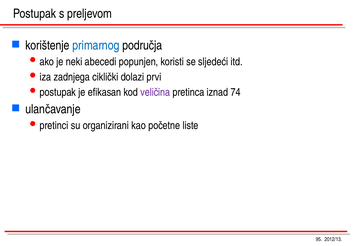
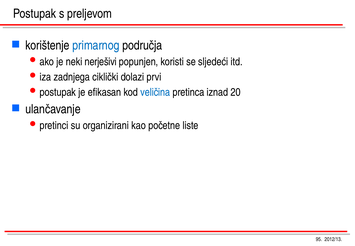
abecedi: abecedi -> nerješivi (101, 62)
veličina colour: purple -> blue (155, 92)
74: 74 -> 20 (236, 92)
